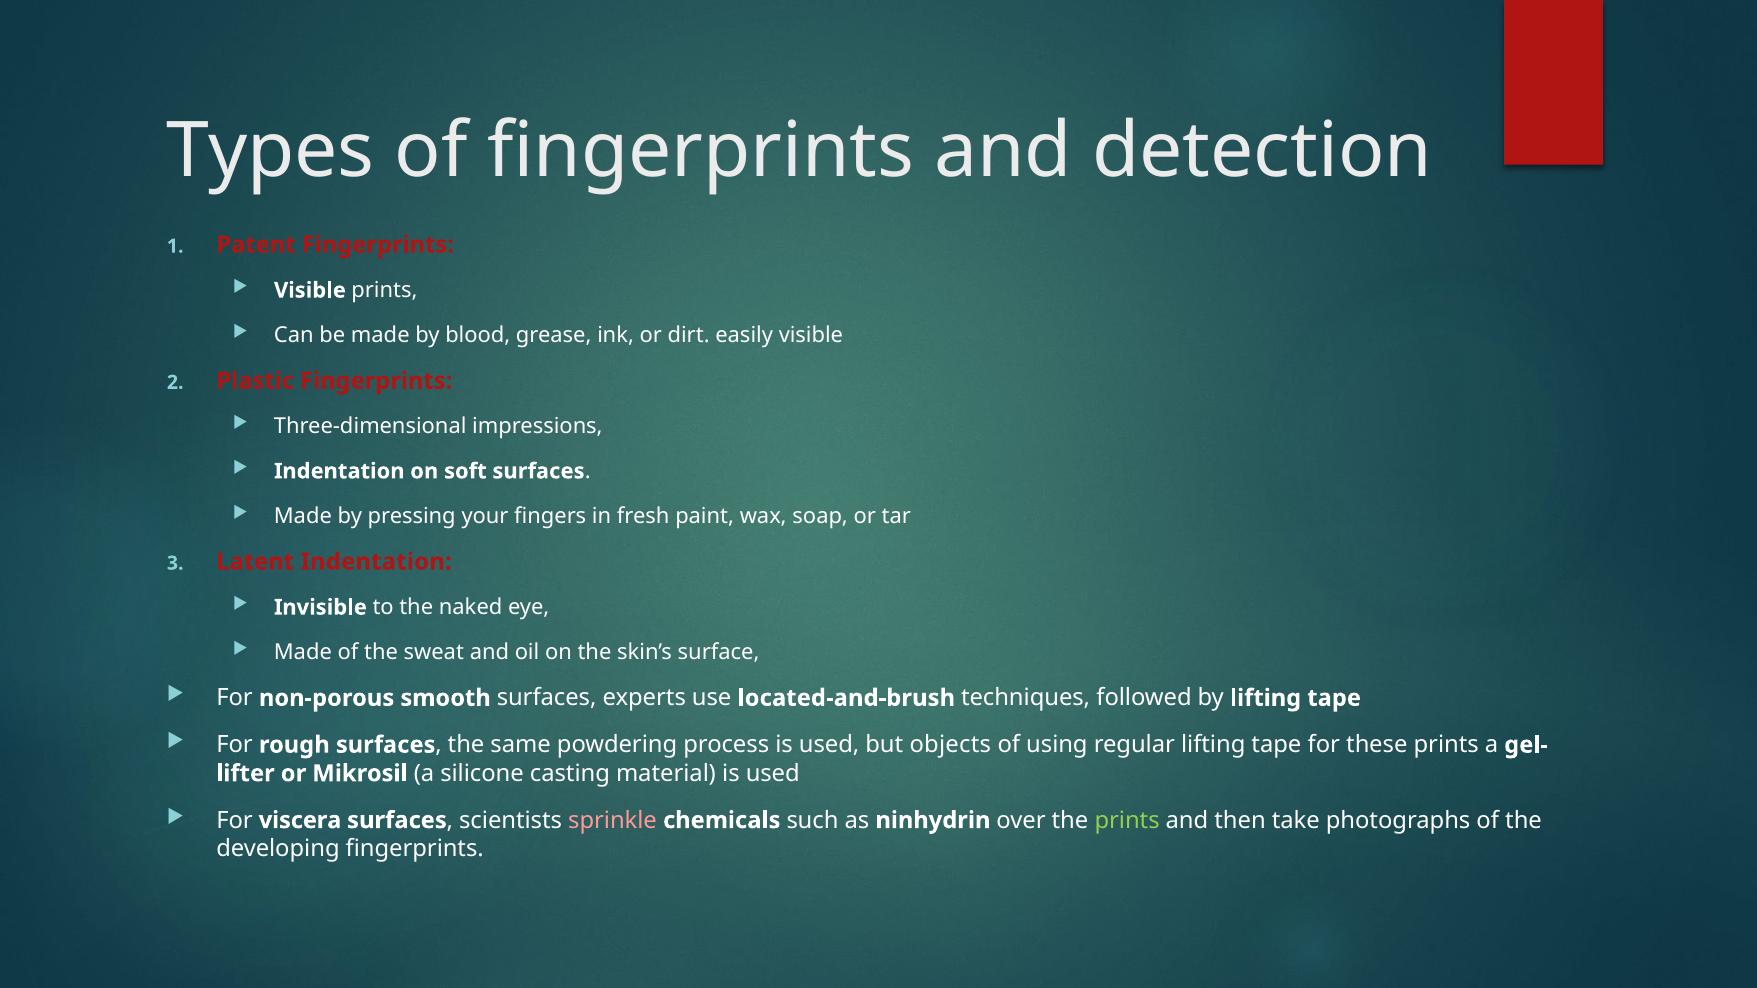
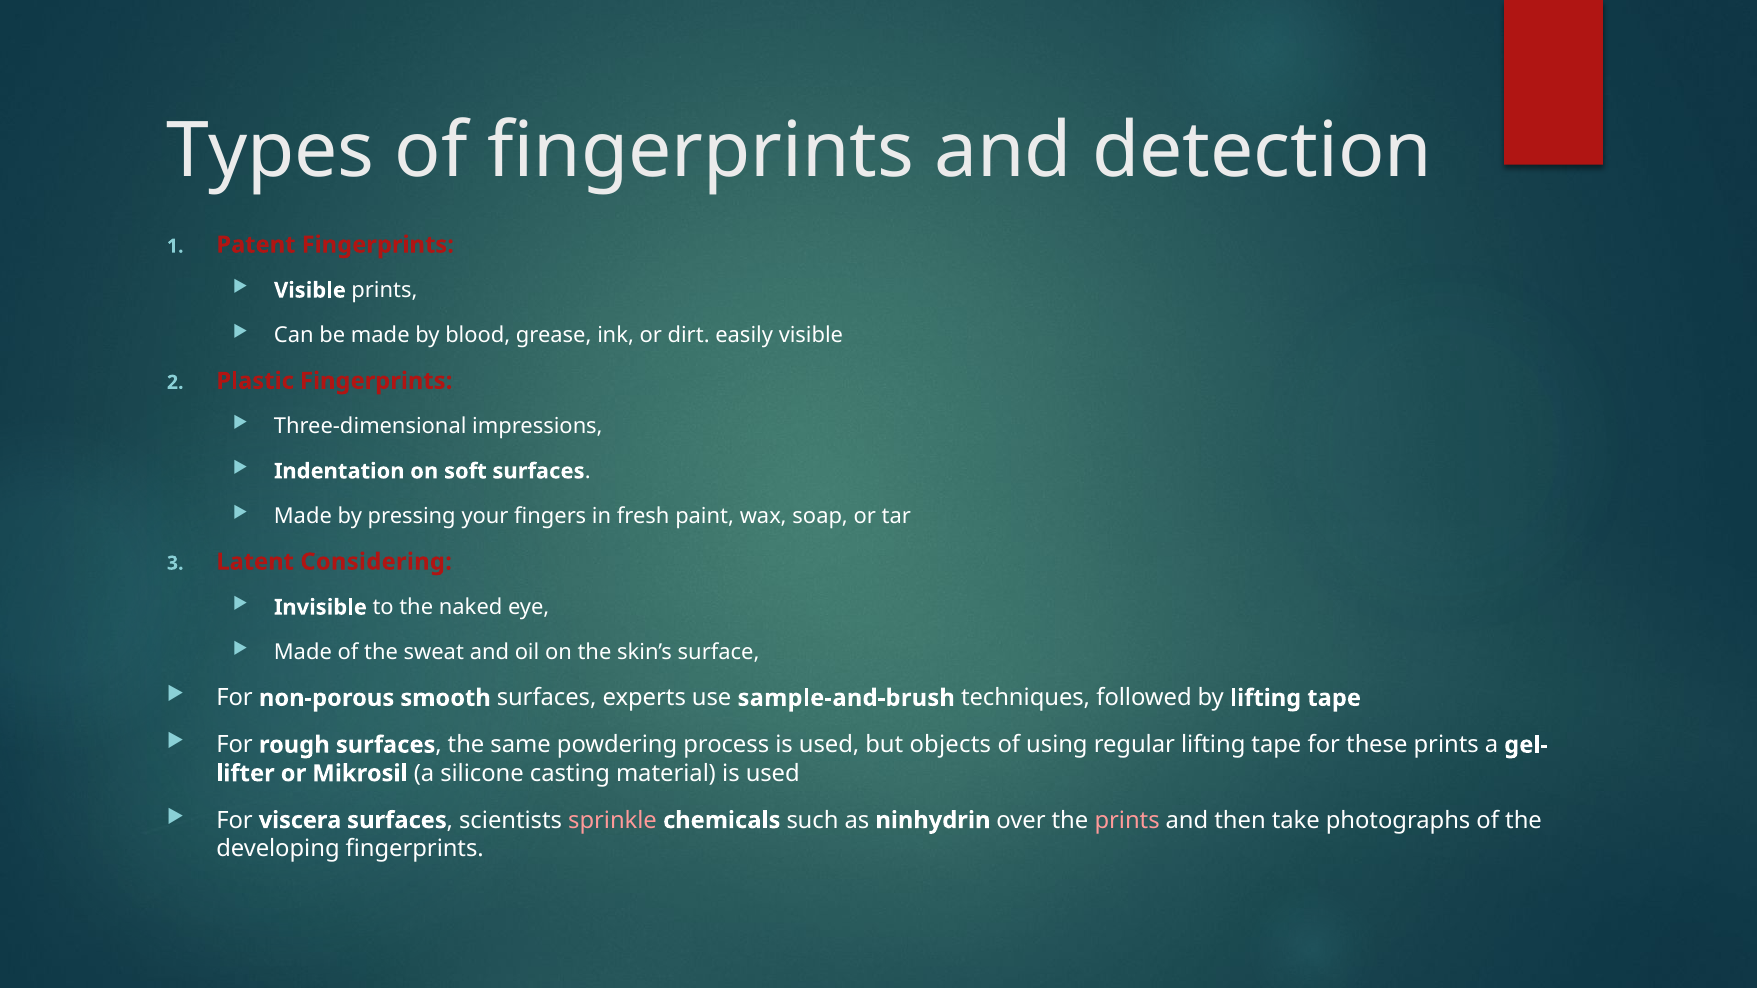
Latent Indentation: Indentation -> Considering (376, 562)
located-and-brush: located-and-brush -> sample-and-brush (846, 698)
prints colour: light green -> pink (1127, 821)
